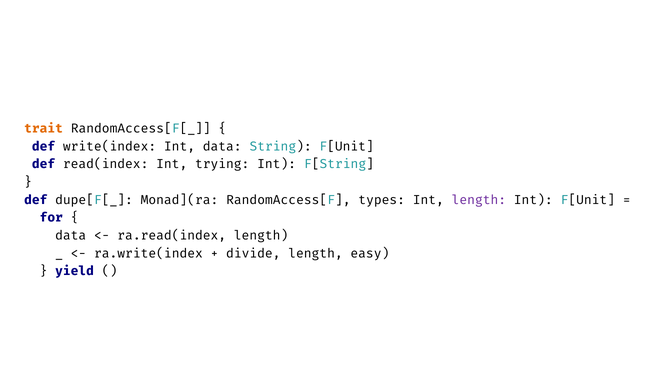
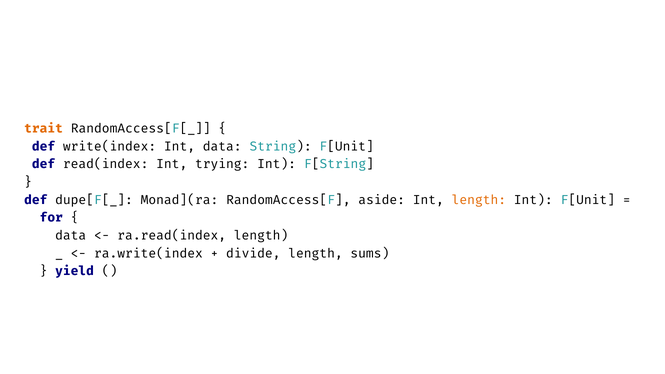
types: types -> aside (382, 200)
length colour: purple -> orange (479, 200)
easy: easy -> sums (370, 253)
